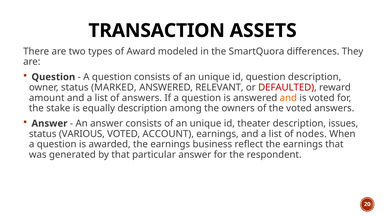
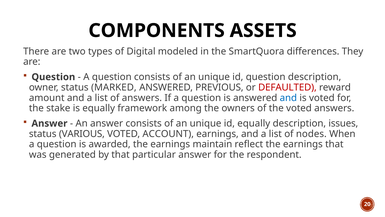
TRANSACTION: TRANSACTION -> COMPONENTS (157, 31)
Award: Award -> Digital (141, 51)
RELEVANT: RELEVANT -> PREVIOUS (219, 87)
and colour: orange -> blue (288, 98)
equally description: description -> framework (142, 108)
id theater: theater -> equally (254, 123)
business: business -> maintain (212, 144)
